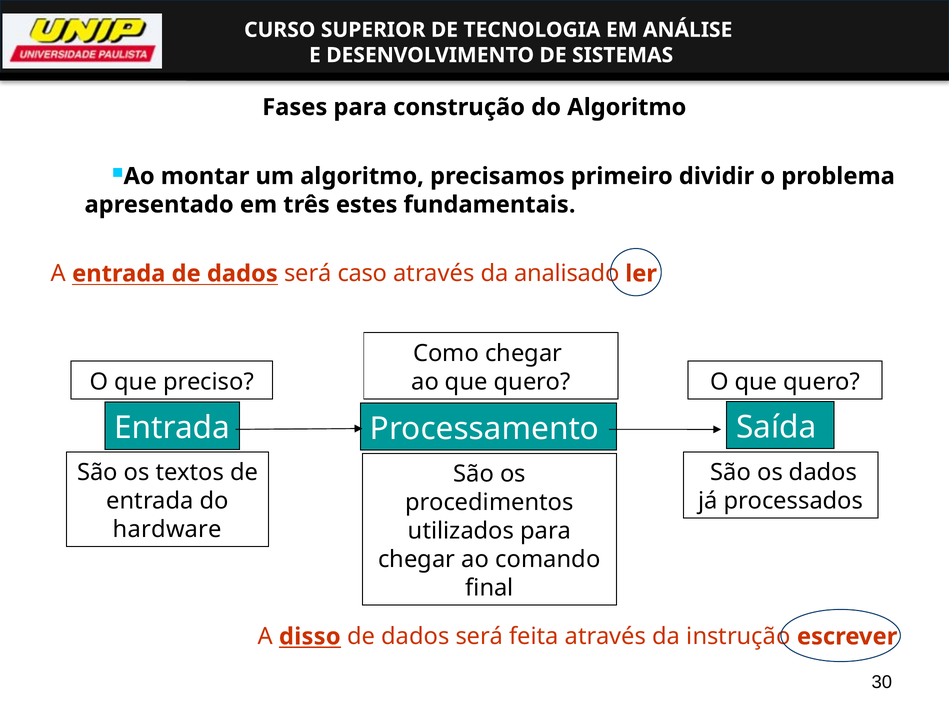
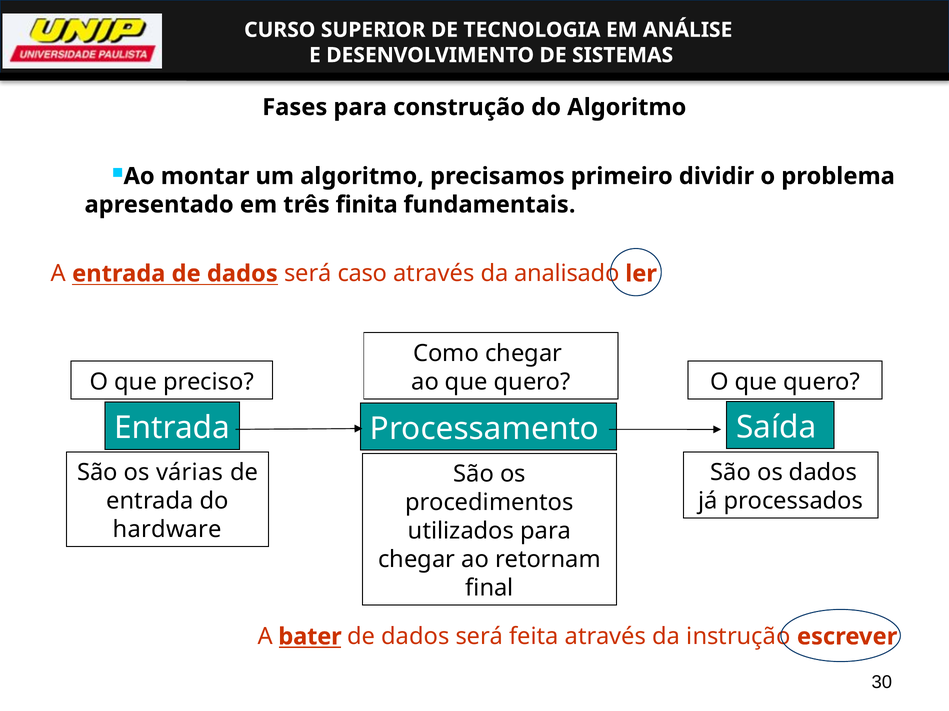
estes: estes -> finita (367, 205)
textos: textos -> várias (190, 473)
comando: comando -> retornam (548, 560)
disso: disso -> bater (310, 637)
